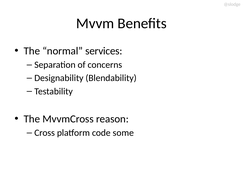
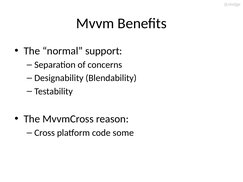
services: services -> support (104, 51)
